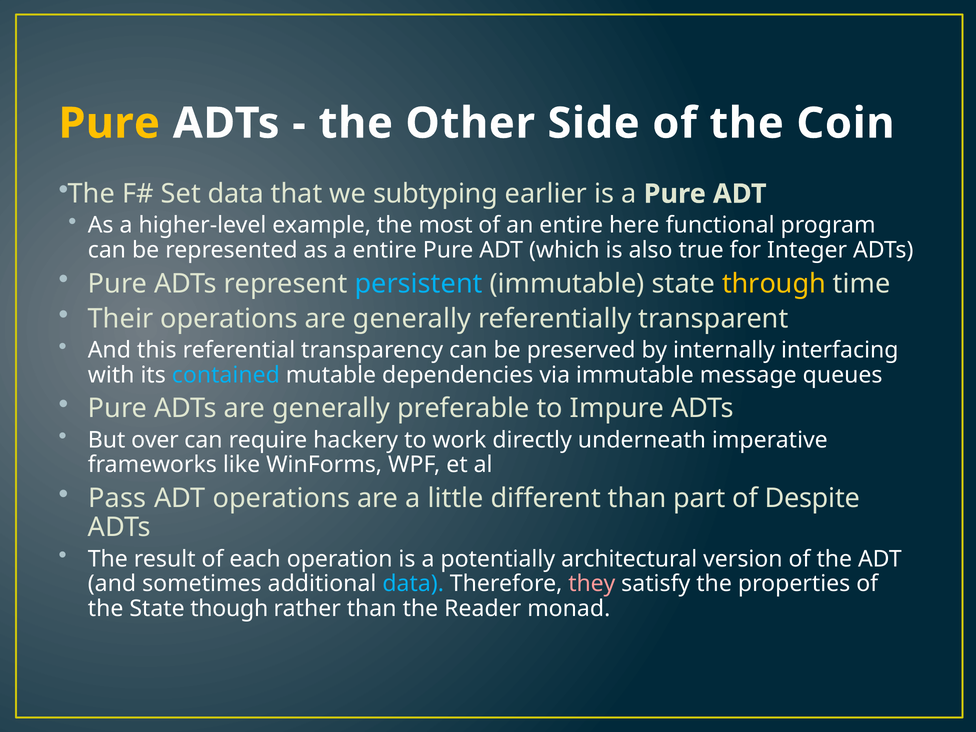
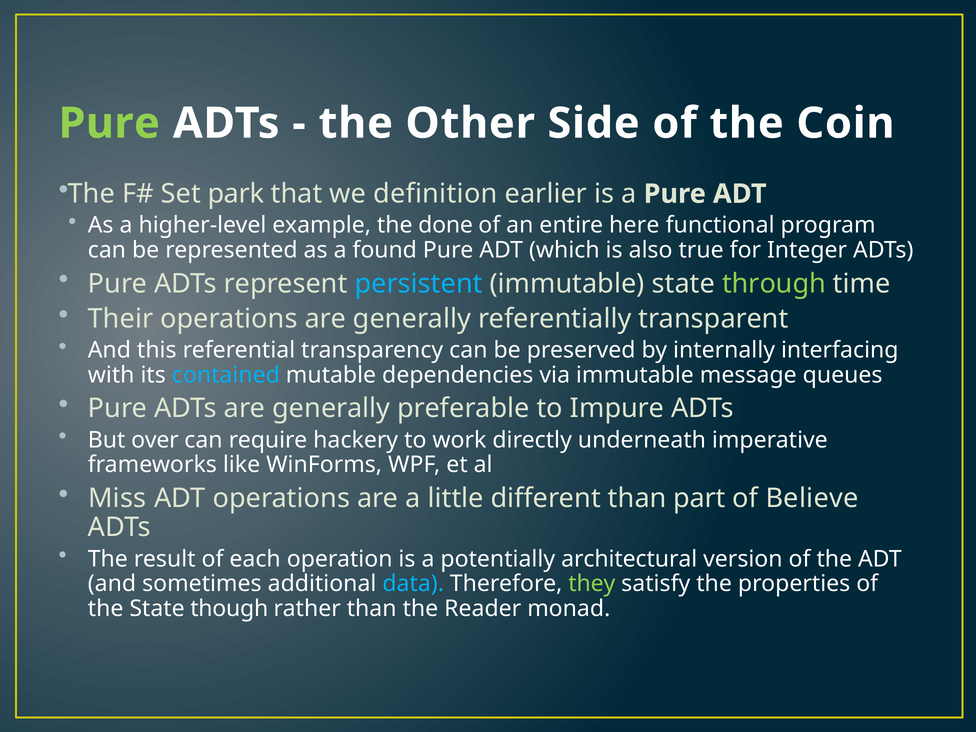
Pure colour: yellow -> light green (109, 123)
Set data: data -> park (236, 194)
subtyping: subtyping -> definition (435, 194)
most: most -> done (446, 225)
a entire: entire -> found (385, 250)
through colour: yellow -> light green (774, 284)
Pass: Pass -> Miss (117, 498)
Despite: Despite -> Believe (812, 498)
they colour: pink -> light green (592, 584)
